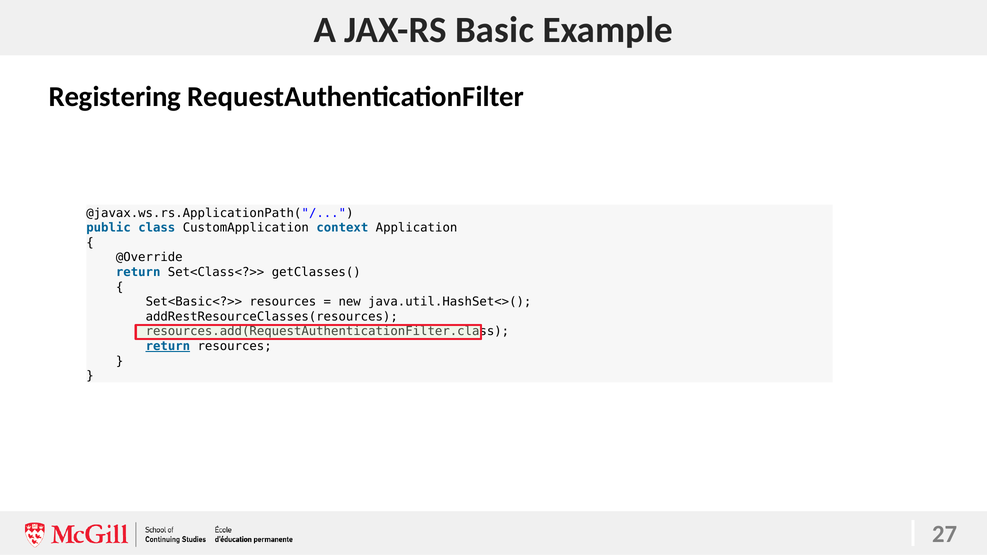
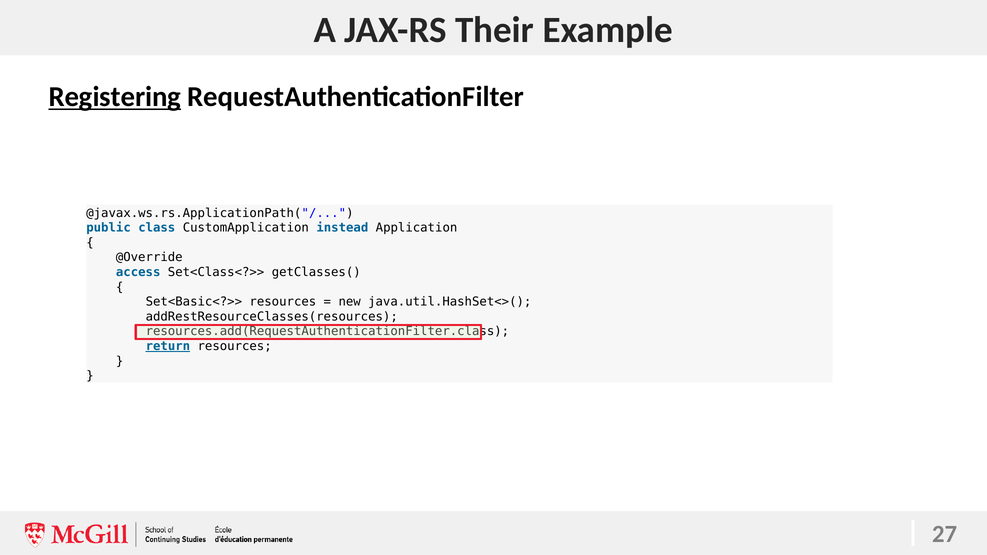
Basic: Basic -> Their (495, 30)
Registering underline: none -> present (115, 97)
context: context -> instead (342, 228)
return: return -> access (138, 272)
